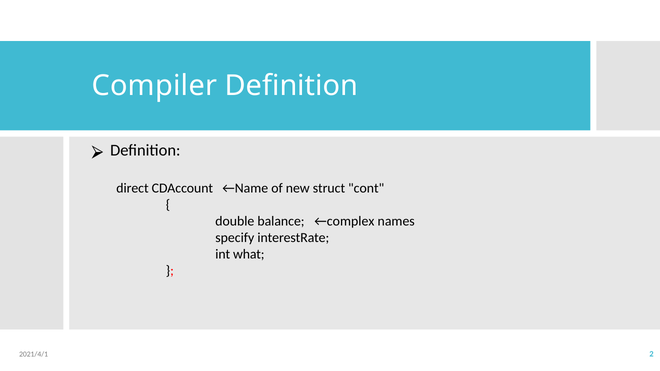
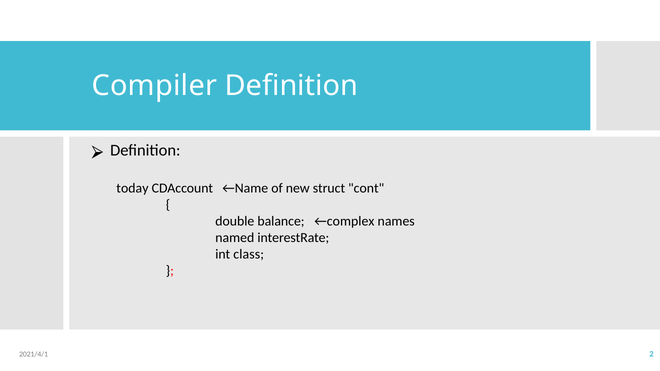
direct: direct -> today (132, 188)
specify: specify -> named (235, 238)
what: what -> class (249, 254)
